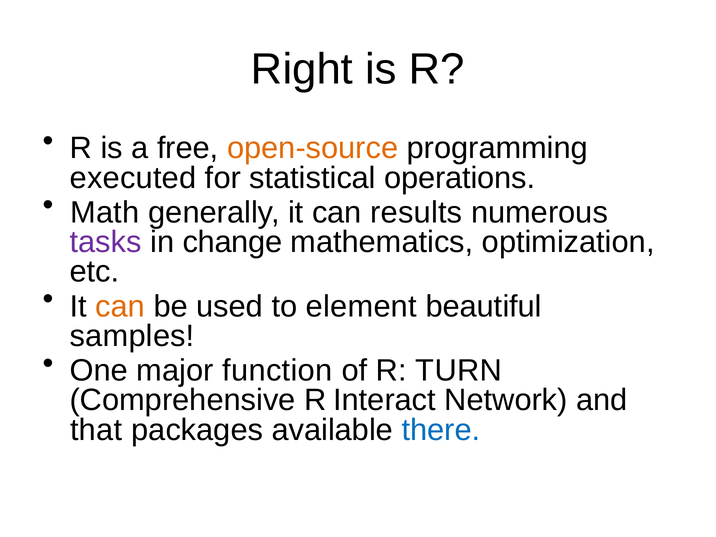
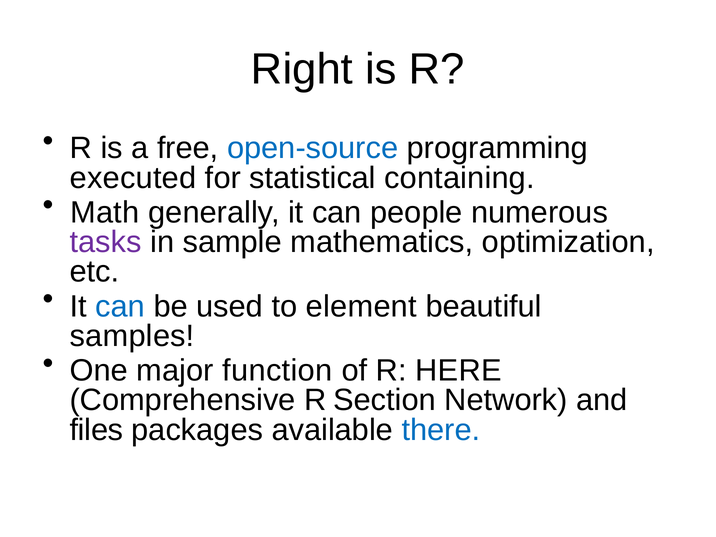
open-source colour: orange -> blue (313, 148)
operations: operations -> containing (460, 178)
results: results -> people (416, 213)
change: change -> sample (232, 242)
can colour: orange -> blue (120, 306)
TURN: TURN -> HERE (459, 371)
Interact: Interact -> Section (385, 400)
that: that -> files (96, 430)
